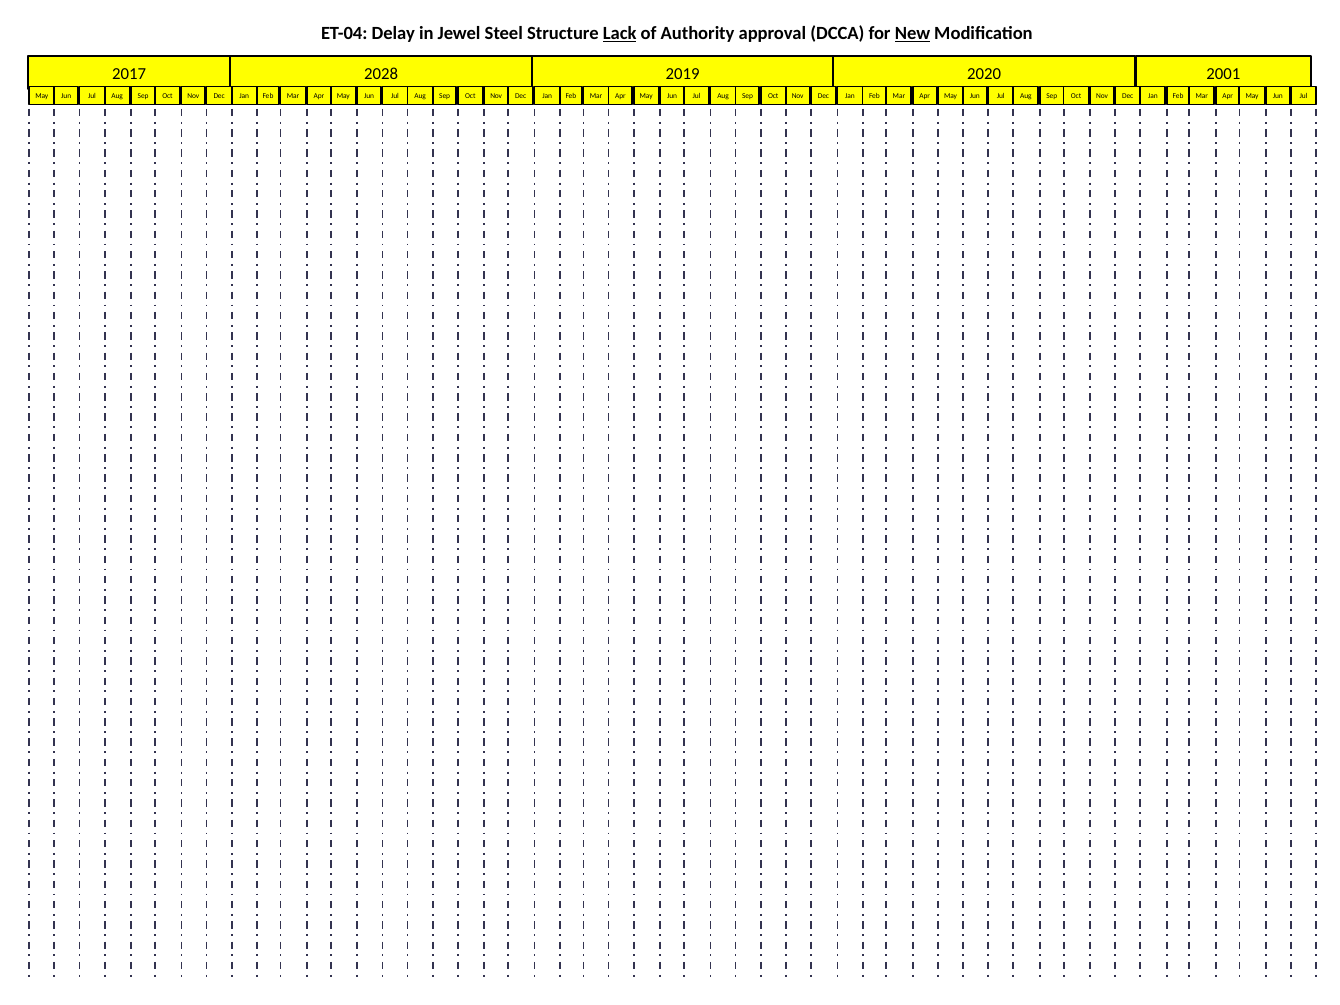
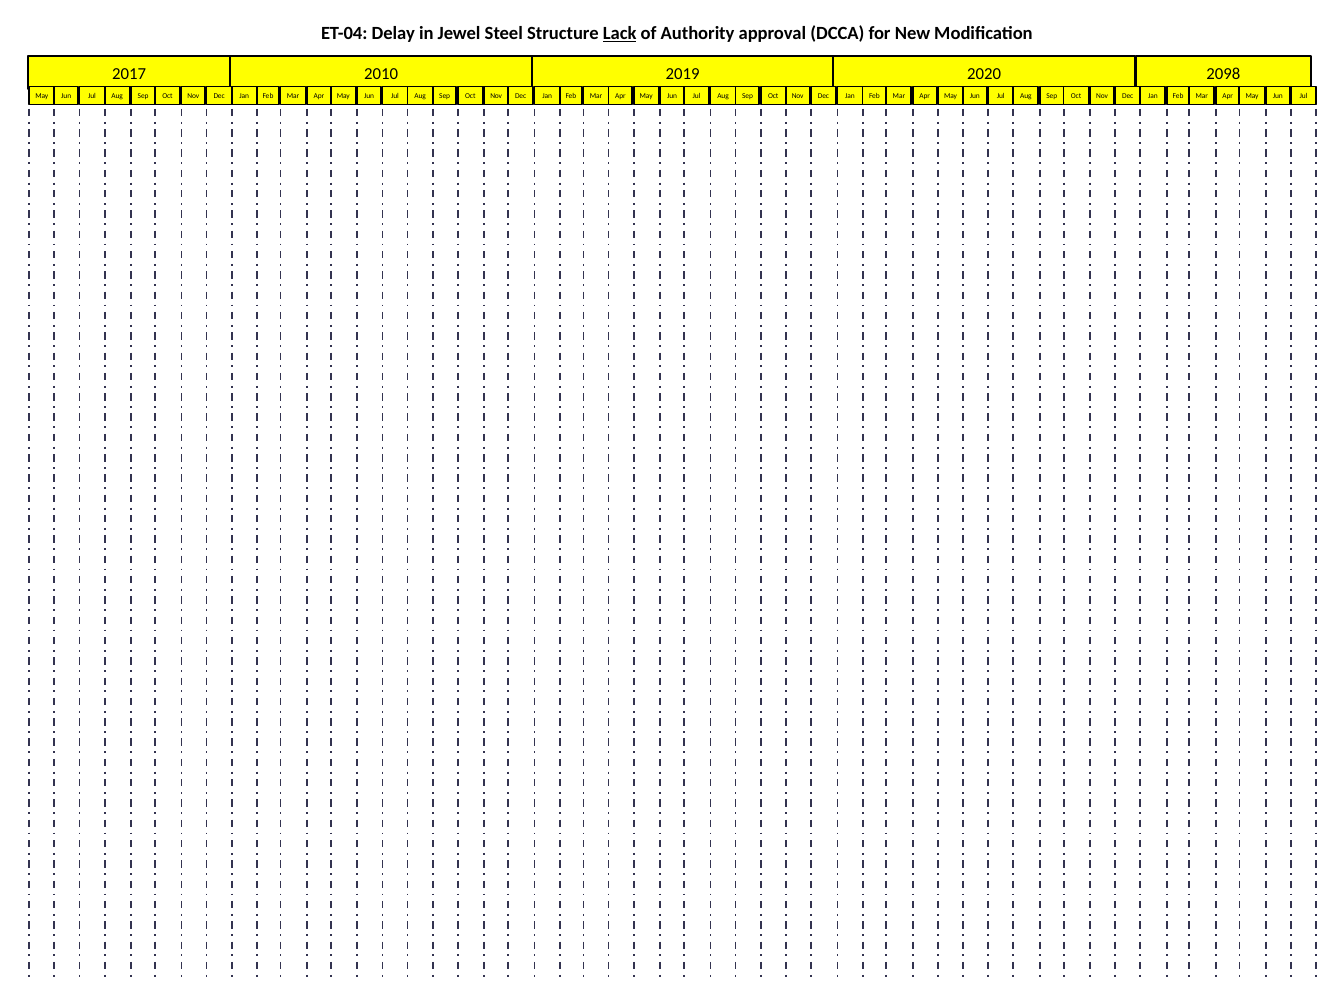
New underline: present -> none (913, 33)
2028: 2028 -> 2010 (381, 74)
2001: 2001 -> 2098 (1223, 74)
